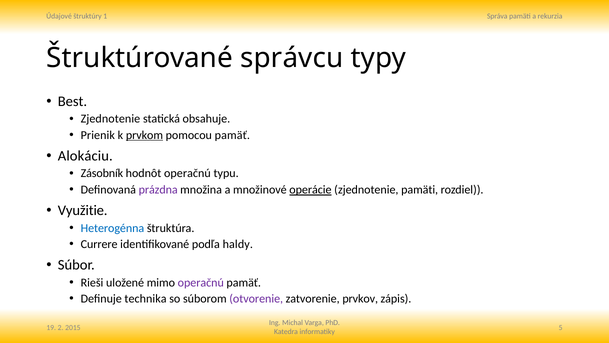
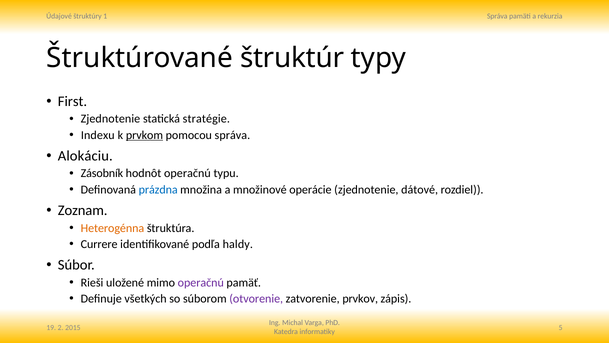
správcu: správcu -> štruktúr (292, 58)
Best: Best -> First (72, 101)
obsahuje: obsahuje -> stratégie (206, 119)
Prienik: Prienik -> Indexu (98, 135)
pomocou pamäť: pamäť -> správa (232, 135)
prázdna colour: purple -> blue (158, 189)
operácie underline: present -> none (310, 189)
zjednotenie pamäti: pamäti -> dátové (420, 189)
Využitie: Využitie -> Zoznam (83, 210)
Heterogénna colour: blue -> orange (112, 228)
technika: technika -> všetkých (146, 298)
